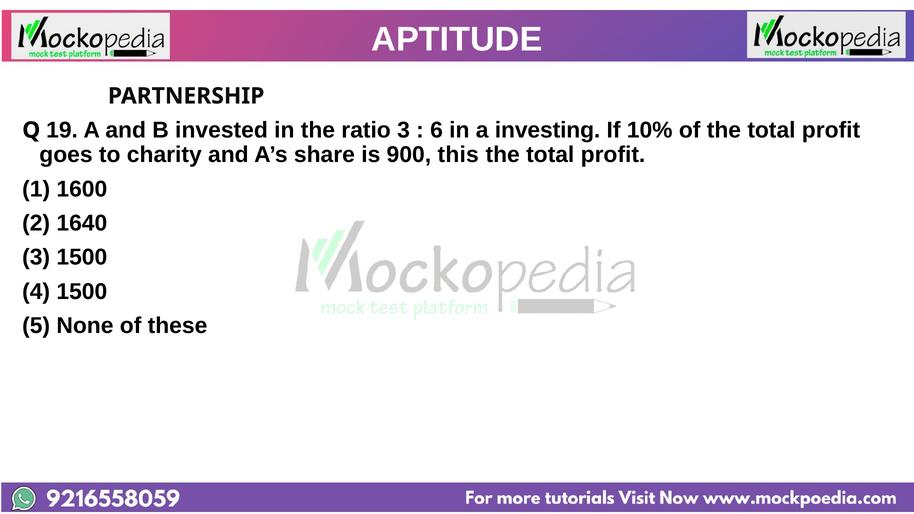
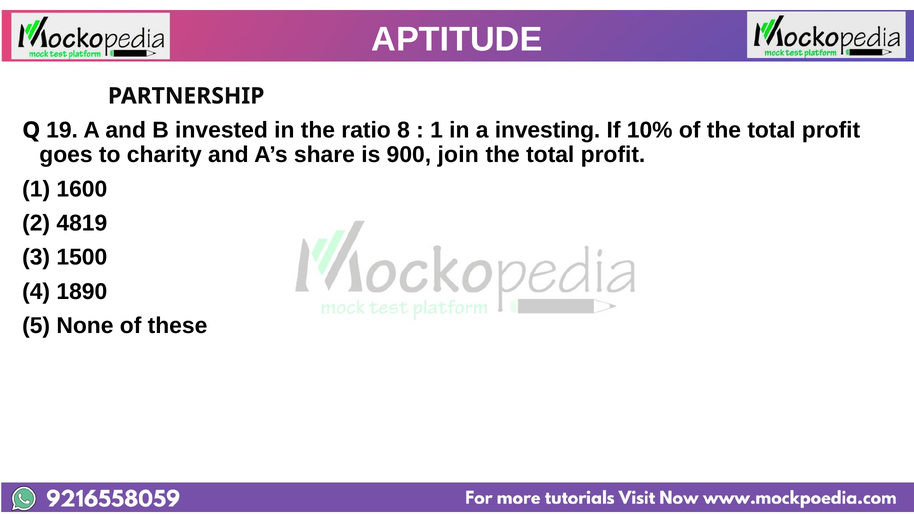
ratio 3: 3 -> 8 (404, 130)
6: 6 -> 1 (437, 130)
this: this -> join (458, 155)
1640: 1640 -> 4819 (82, 223)
4 1500: 1500 -> 1890 (82, 292)
